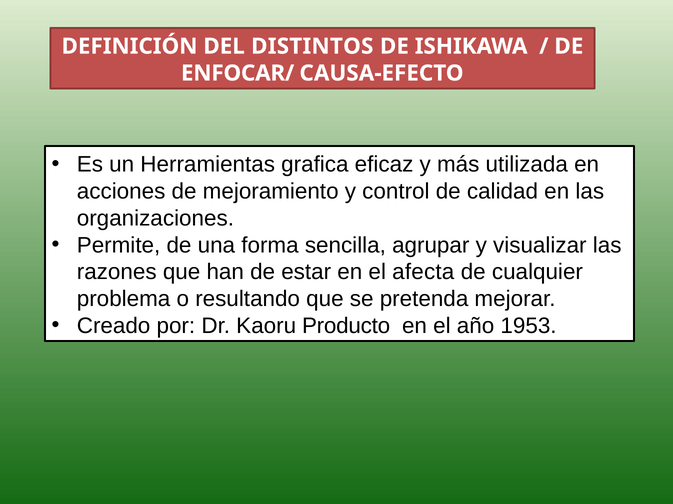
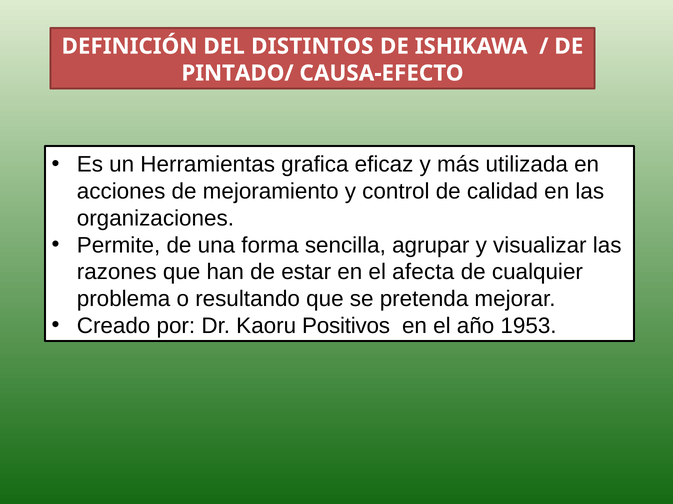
ENFOCAR/: ENFOCAR/ -> PINTADO/ (238, 73)
Producto: Producto -> Positivos (346, 326)
